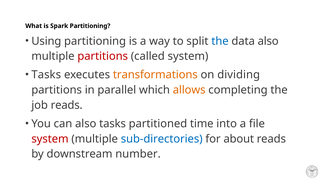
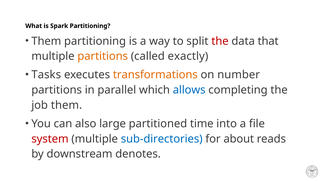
Using: Using -> Them (46, 41)
the colour: blue -> red (220, 41)
data also: also -> that (268, 41)
partitions colour: red -> orange (103, 56)
called system: system -> exactly (188, 56)
dividing: dividing -> number (239, 75)
allows colour: orange -> blue (189, 90)
job reads: reads -> them (67, 105)
also tasks: tasks -> large (113, 124)
number: number -> denotes (138, 154)
